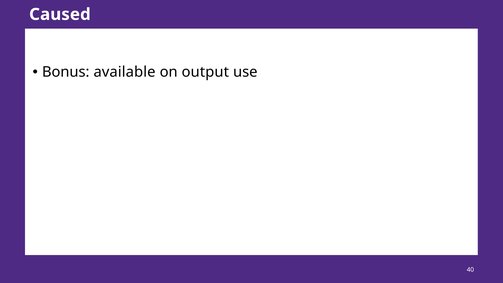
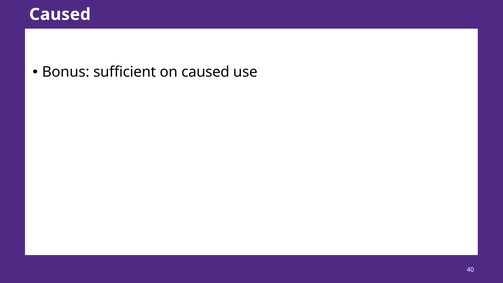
available: available -> sufficient (125, 72)
on output: output -> caused (205, 72)
